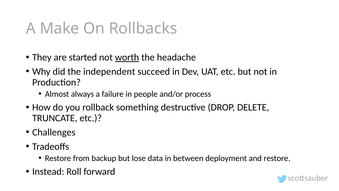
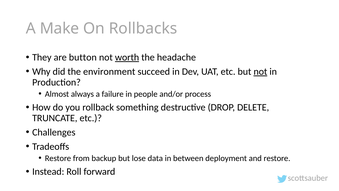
started: started -> button (83, 57)
independent: independent -> environment (109, 71)
not underline: none -> present (260, 71)
